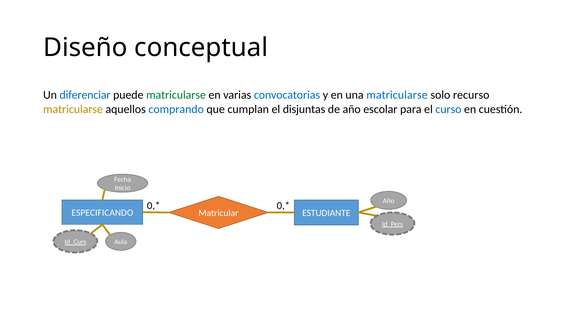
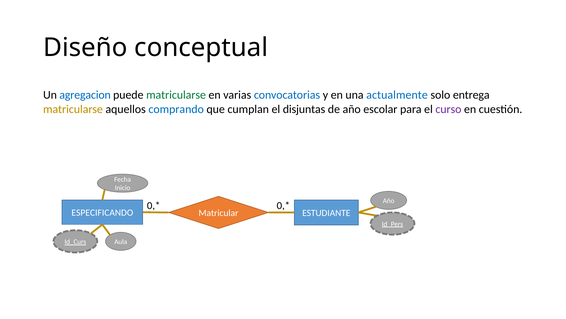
diferenciar: diferenciar -> agregacion (85, 95)
una matricularse: matricularse -> actualmente (397, 95)
recurso: recurso -> entrega (471, 95)
curso colour: blue -> purple (448, 109)
